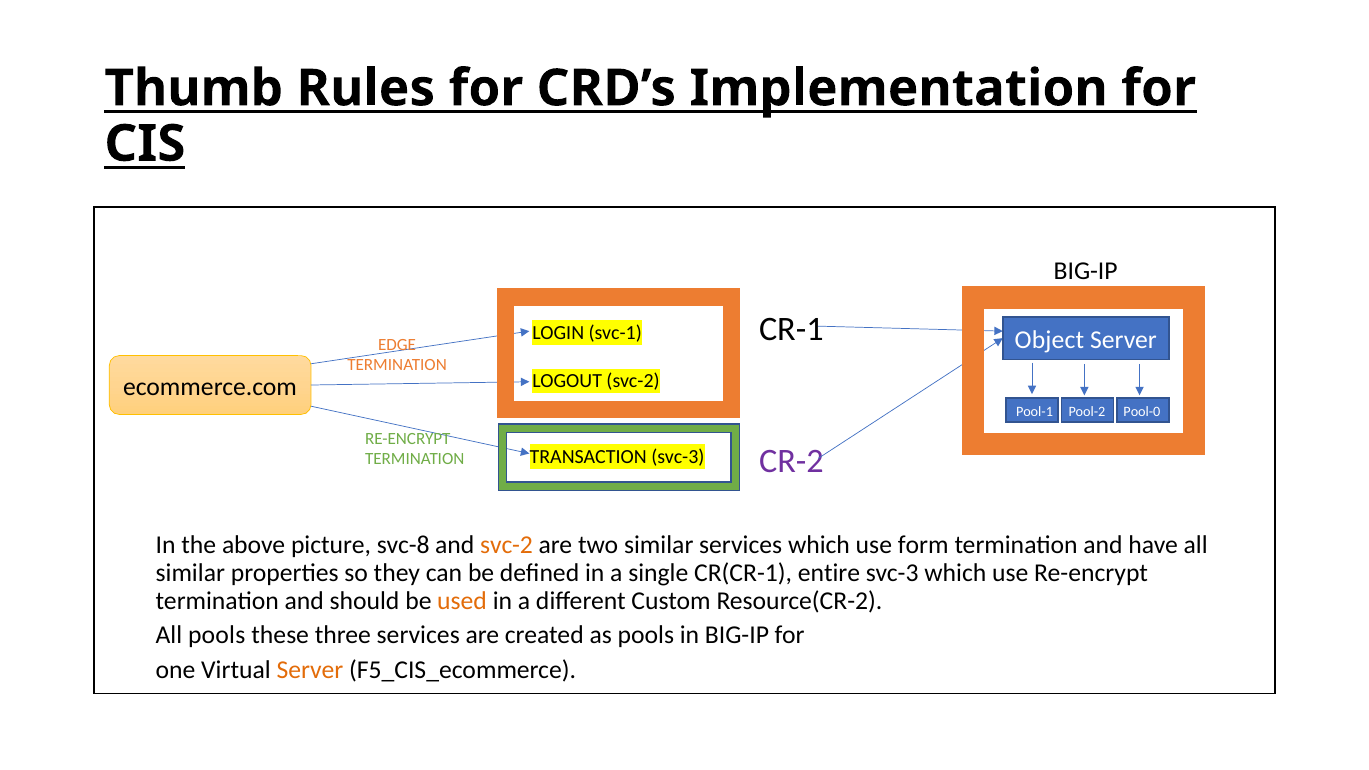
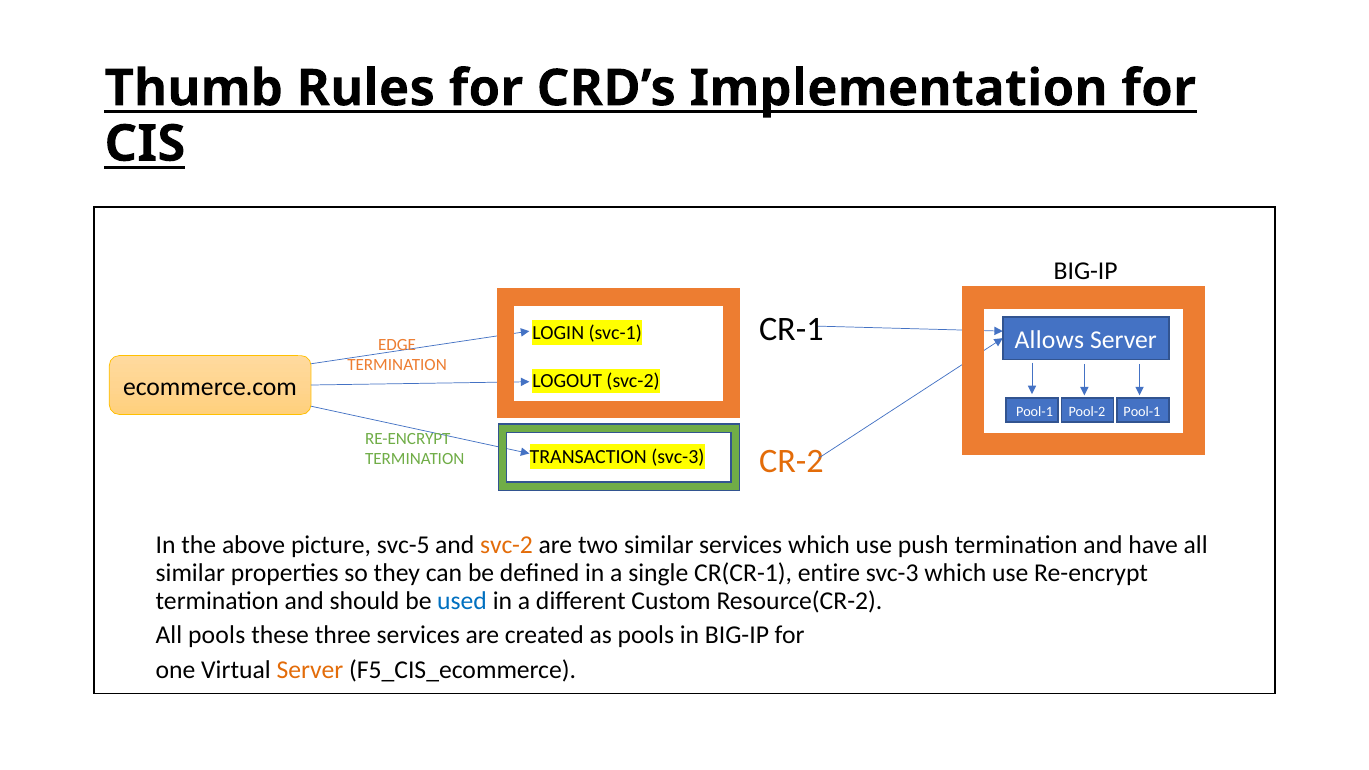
Object: Object -> Allows (1049, 340)
Pool-2 Pool-0: Pool-0 -> Pool-1 (1142, 412)
CR-2 colour: purple -> orange (791, 462)
svc-8: svc-8 -> svc-5 (403, 545)
form: form -> push (923, 545)
used colour: orange -> blue (462, 601)
